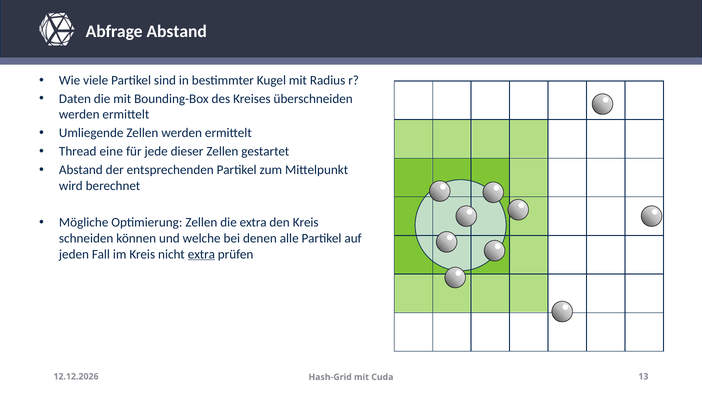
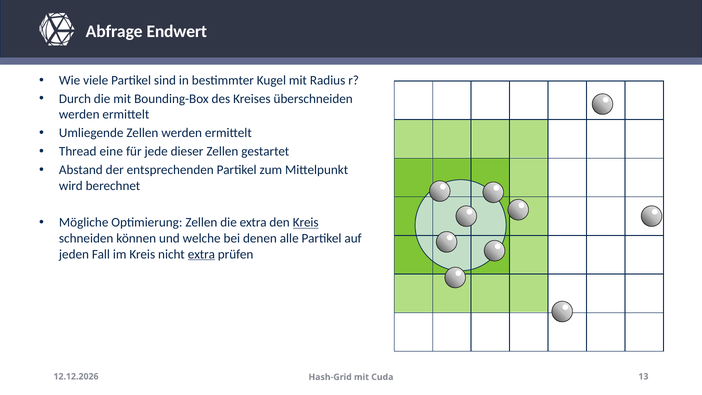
Abfrage Abstand: Abstand -> Endwert (177, 31)
Daten: Daten -> Durch (75, 99)
Kreis underline: none -> present (306, 223)
